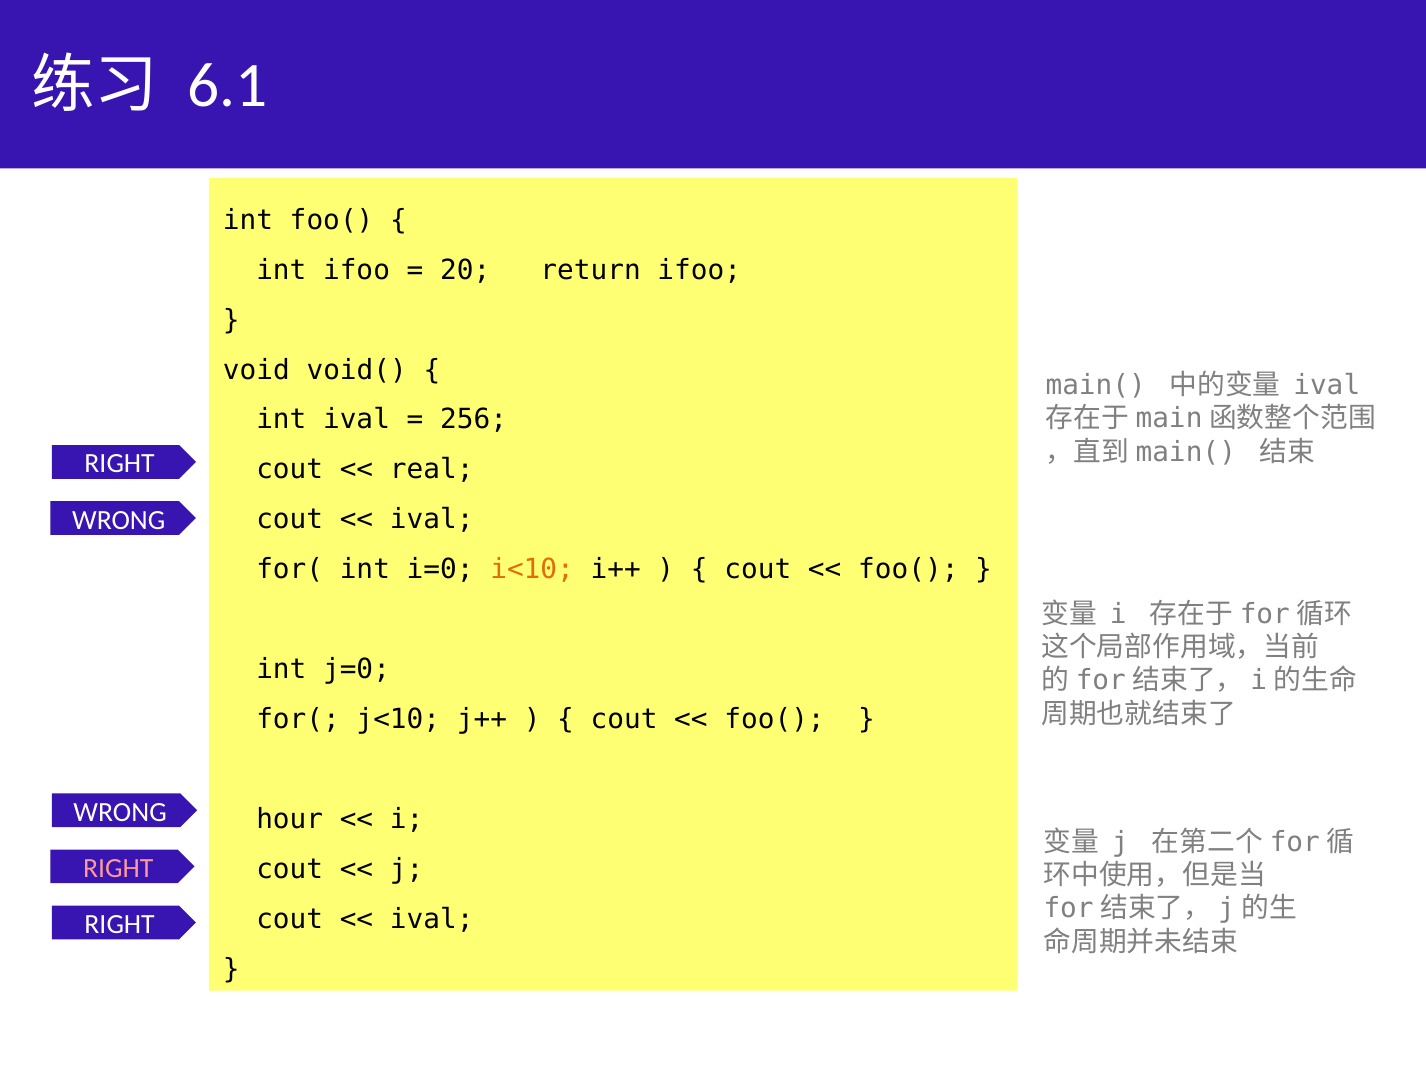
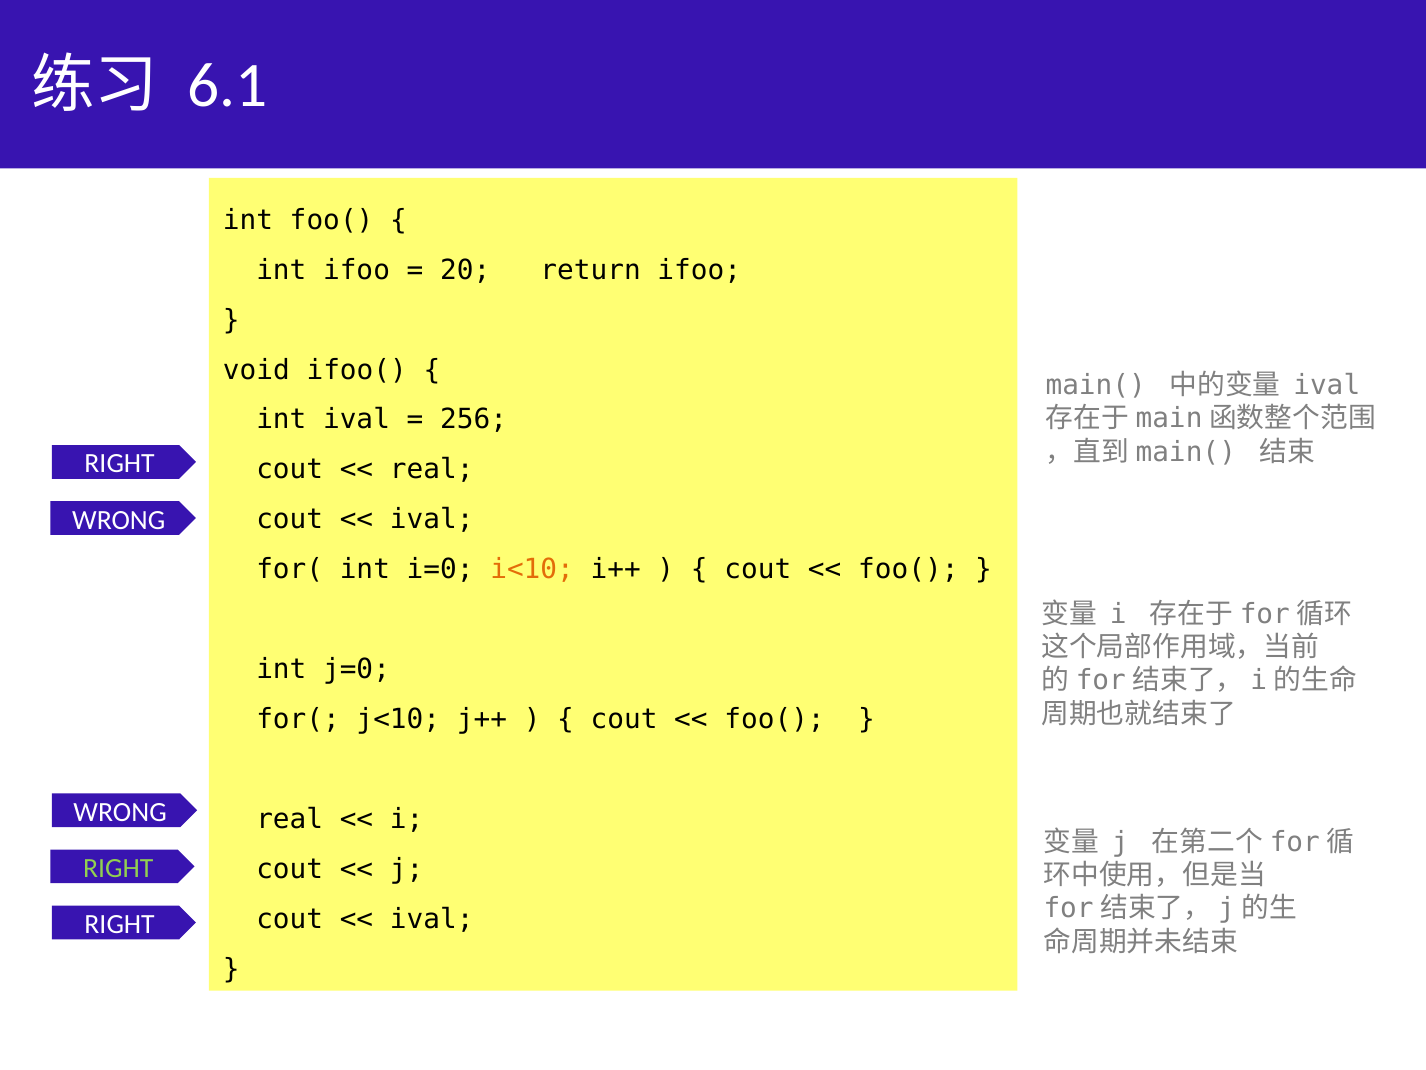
void(: void( -> ifoo( (357, 370)
hour: hour -> real (290, 819)
RIGHT colour: pink -> light green (118, 868)
